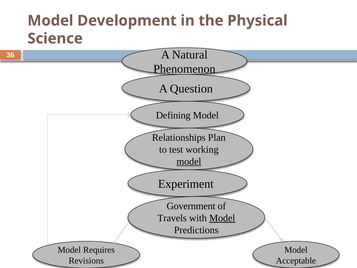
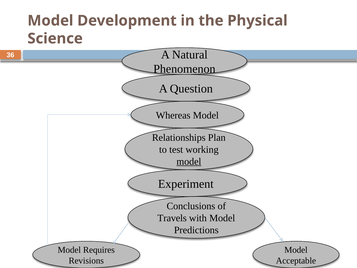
Defining: Defining -> Whereas (173, 115)
Government: Government -> Conclusions (191, 206)
Model underline: present -> none (222, 218)
